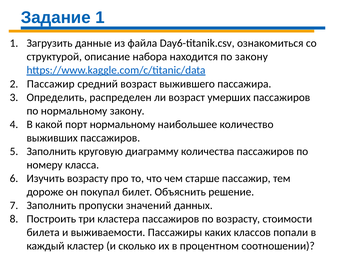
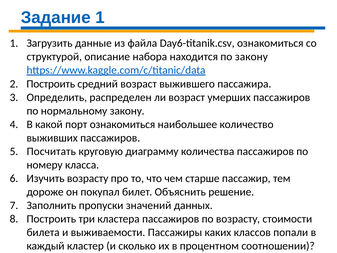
Пассажир: Пассажир -> Построить (51, 84)
порт нормальному: нормальному -> ознакомиться (122, 124)
Заполнить: Заполнить -> Посчитать (51, 151)
